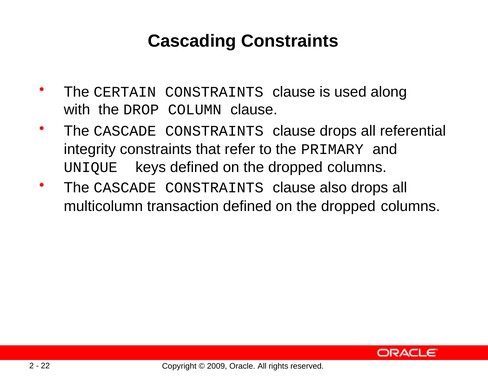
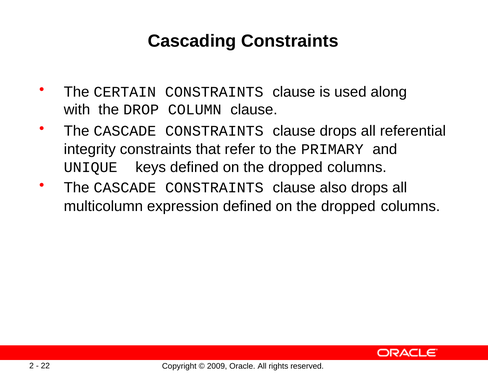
transaction: transaction -> expression (183, 206)
